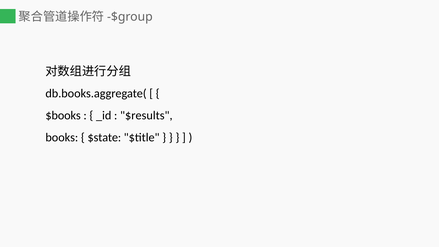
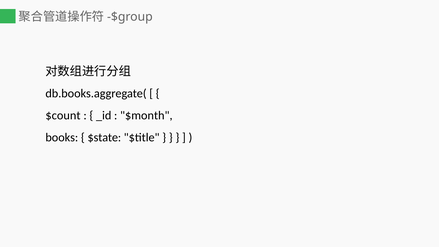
$books: $books -> $count (63, 116)
$results: $results -> $month (146, 116)
